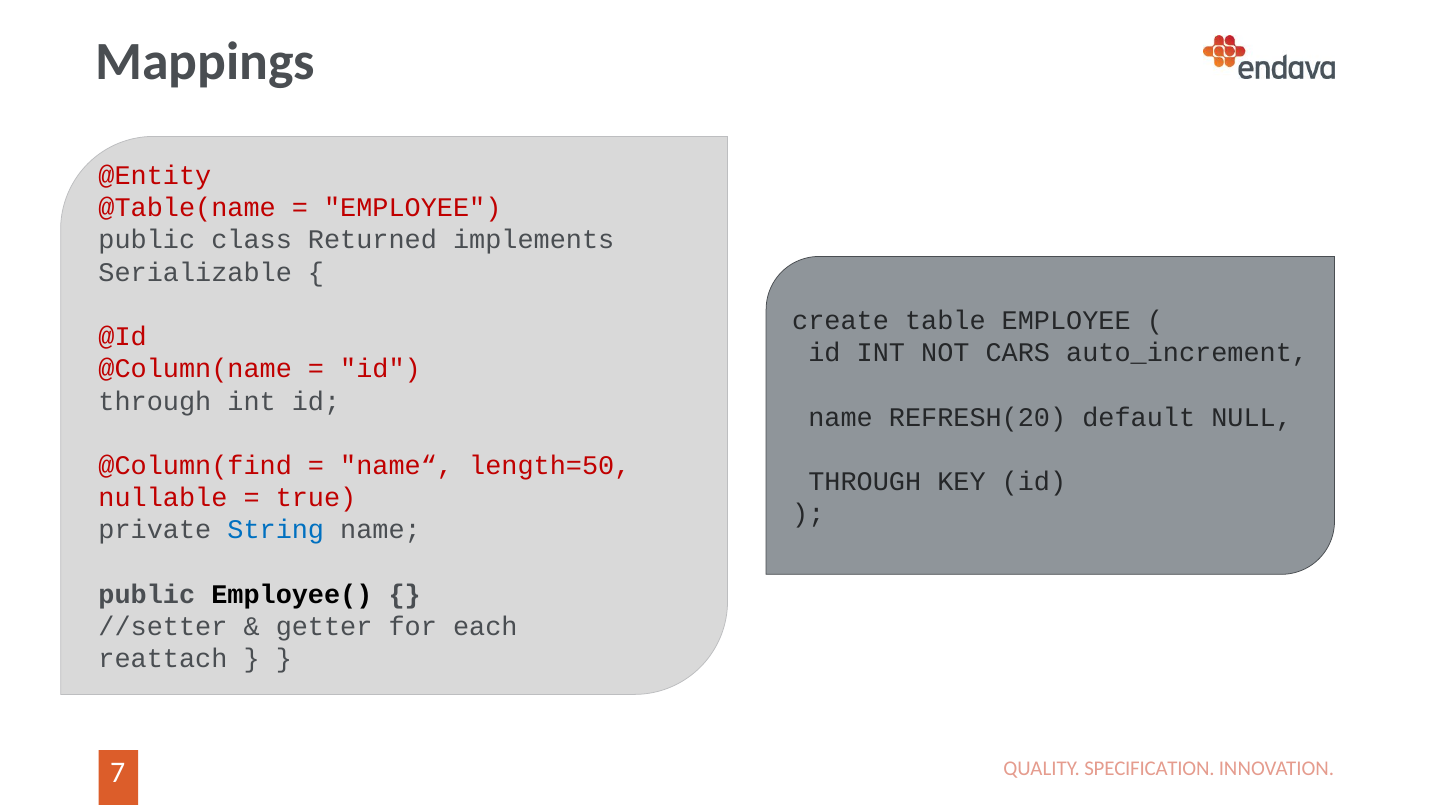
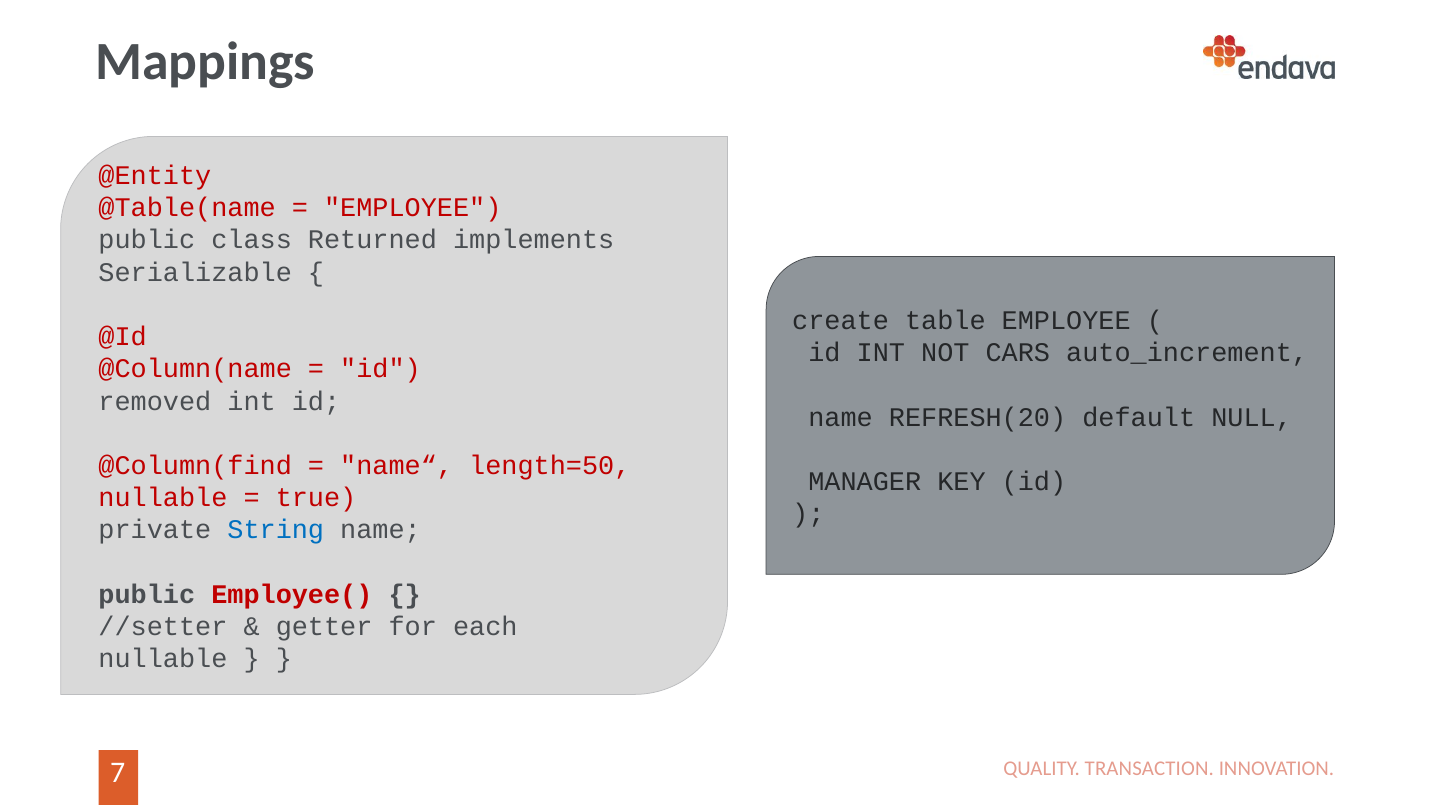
through: through -> removed (155, 401)
THROUGH: THROUGH -> MANAGER (865, 482)
Employee( colour: black -> red (292, 595)
reattach: reattach -> nullable (163, 659)
SPECIFICATION: SPECIFICATION -> TRANSACTION (1149, 768)
